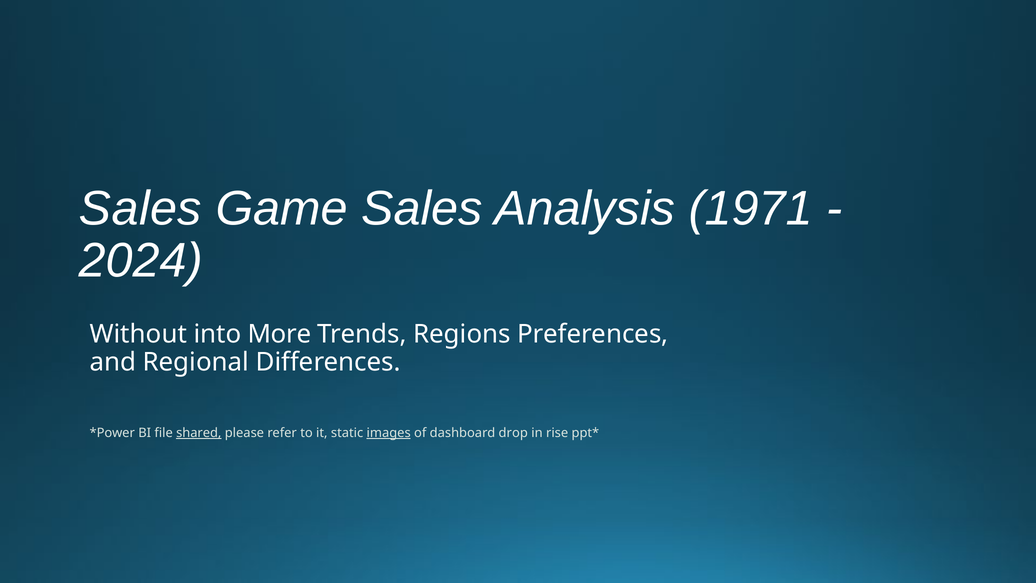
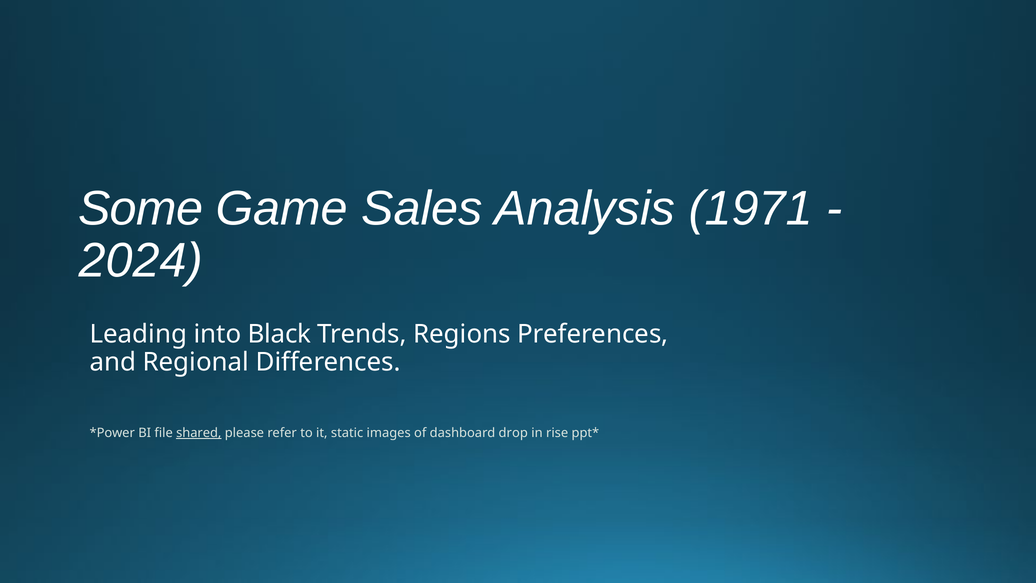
Sales: Sales -> Some (141, 208)
Without: Without -> Leading (138, 334)
More: More -> Black (280, 334)
images underline: present -> none (389, 433)
